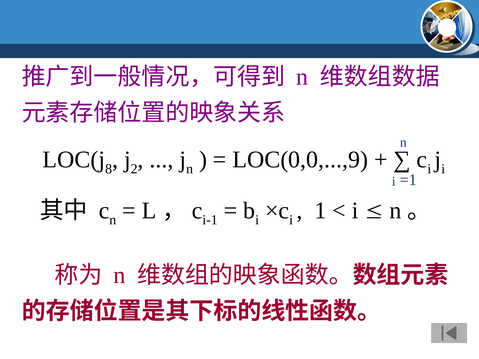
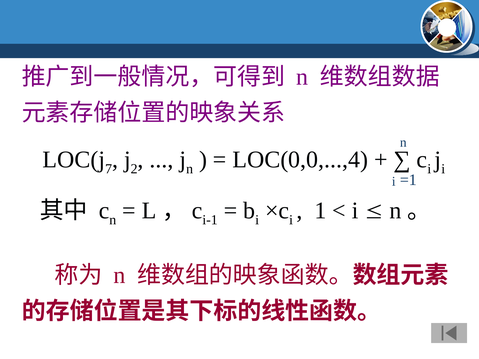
8: 8 -> 7 (109, 169)
LOC(0,0,...,9: LOC(0,0,...,9 -> LOC(0,0,...,4 (300, 160)
